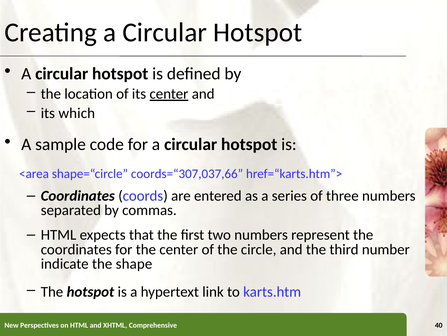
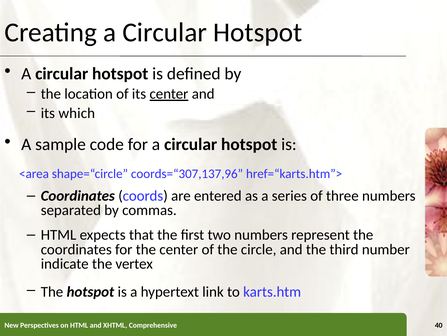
coords=“307,037,66: coords=“307,037,66 -> coords=“307,137,96 (187, 173)
shape: shape -> vertex (134, 263)
